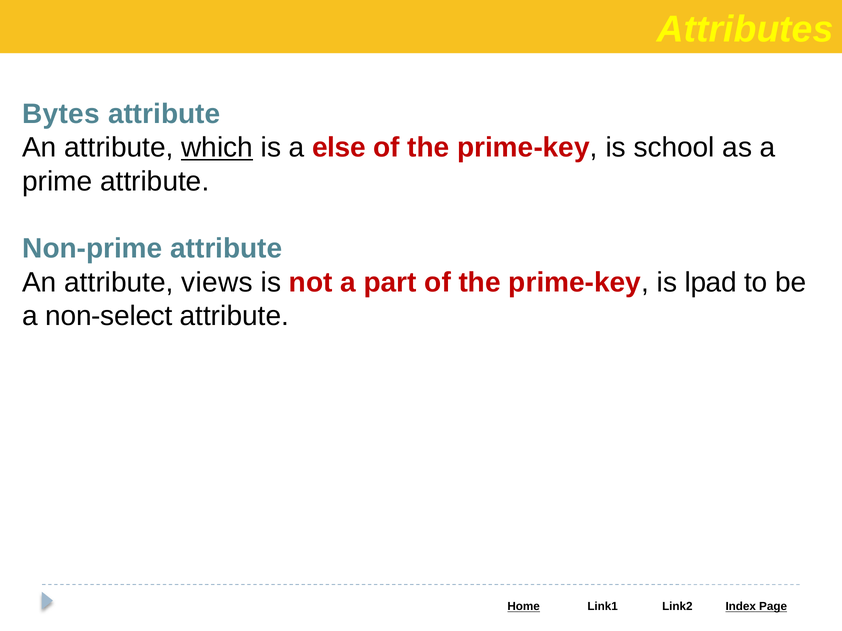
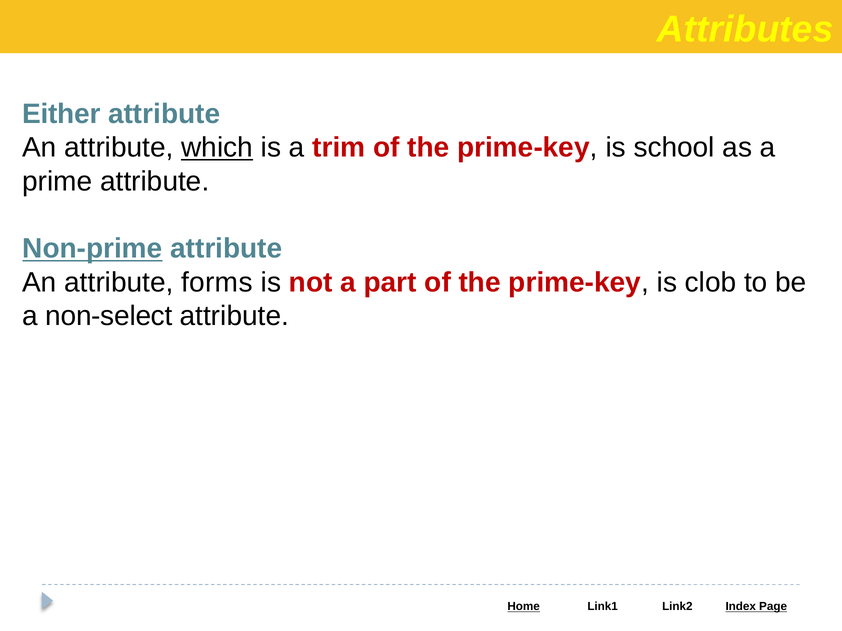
Bytes: Bytes -> Either (61, 114)
else: else -> trim (339, 148)
Non-prime underline: none -> present (92, 249)
views: views -> forms (217, 283)
lpad: lpad -> clob (711, 283)
